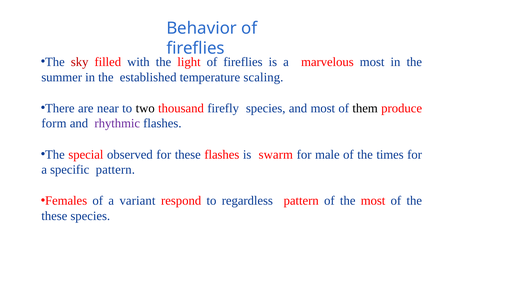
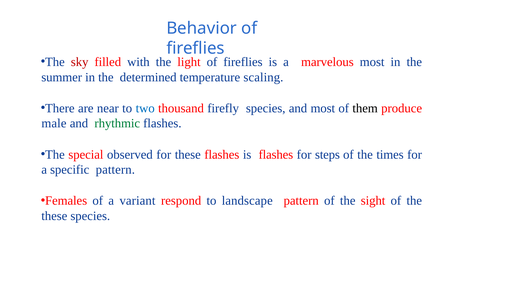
established: established -> determined (148, 77)
two colour: black -> blue (145, 108)
form: form -> male (54, 124)
rhythmic colour: purple -> green (117, 124)
is swarm: swarm -> flashes (276, 155)
male: male -> steps (327, 155)
regardless: regardless -> landscape (247, 201)
the most: most -> sight (373, 201)
